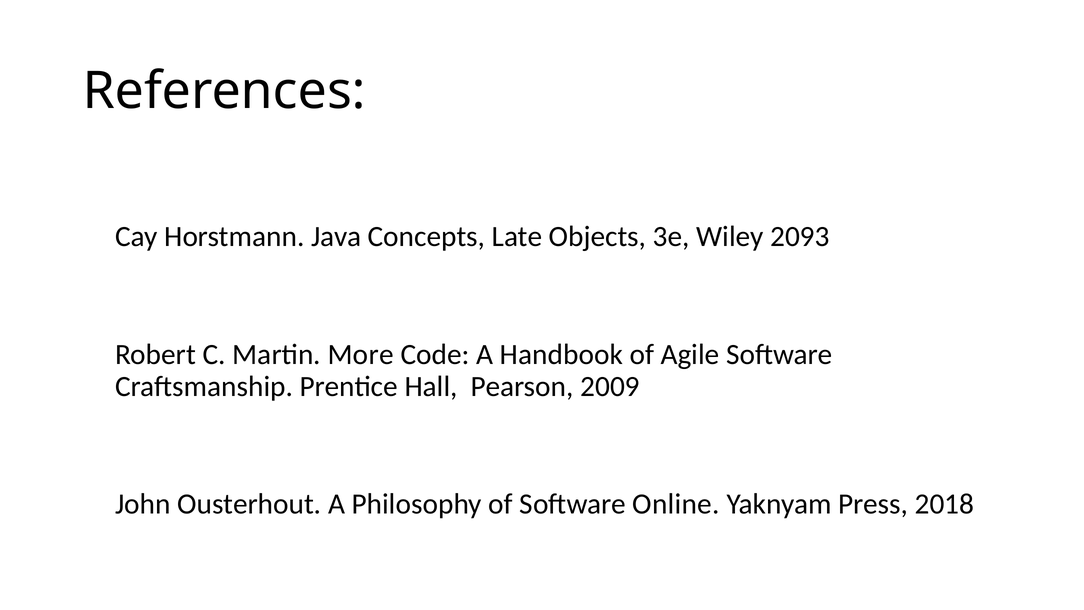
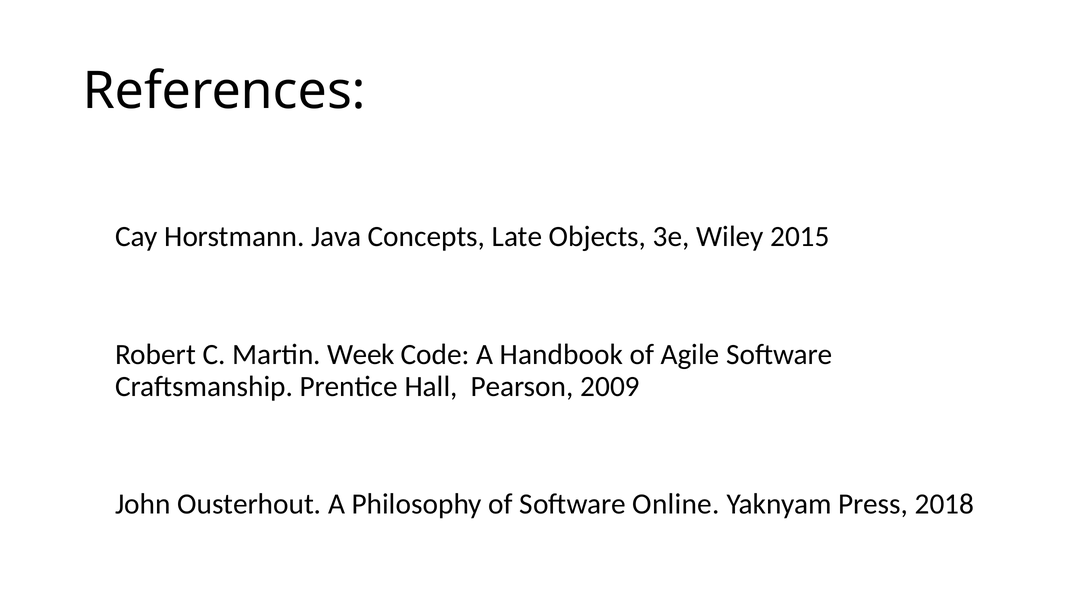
2093: 2093 -> 2015 (800, 237)
More: More -> Week (361, 354)
